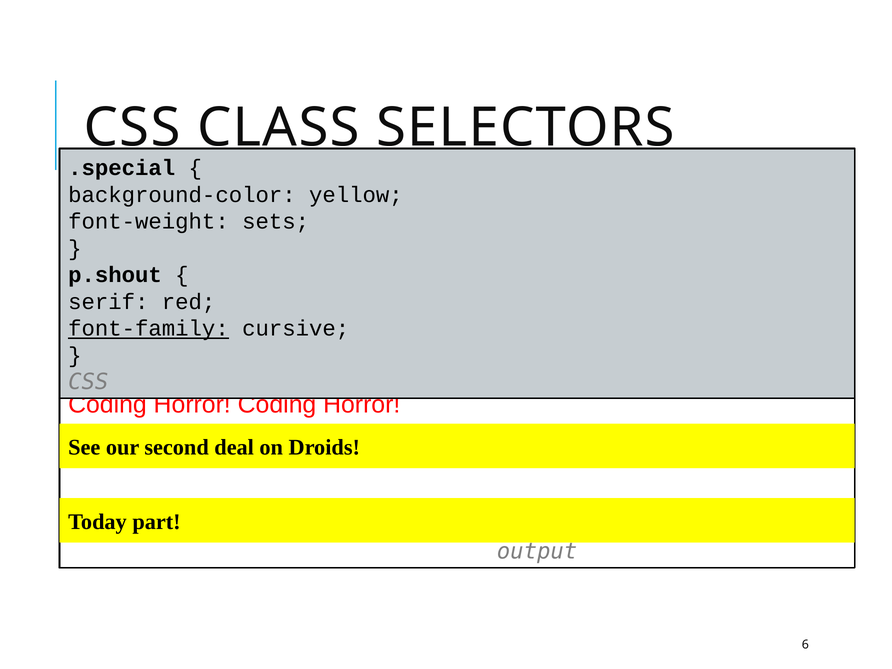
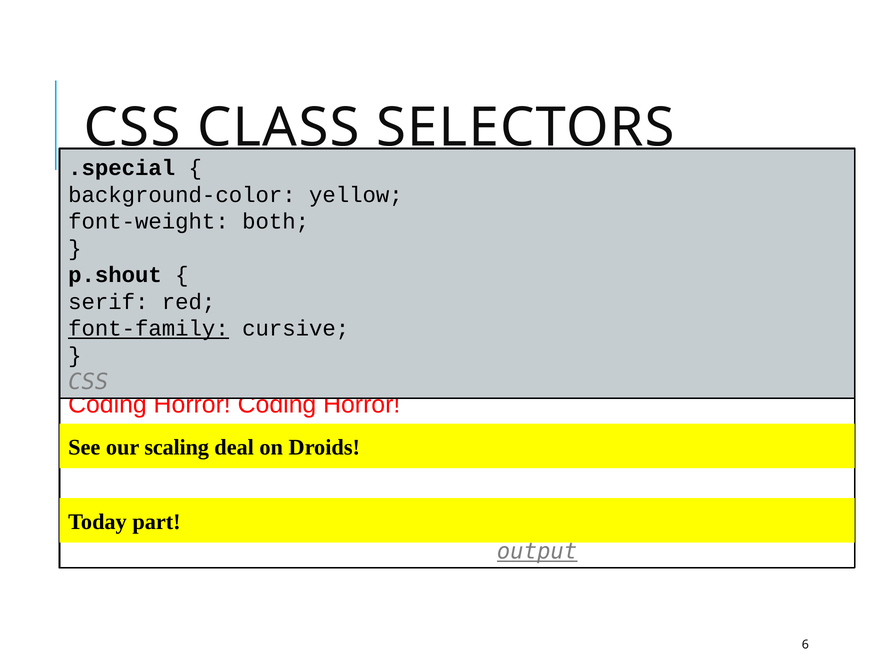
sets: sets -> both (276, 221)
second: second -> scaling (177, 448)
output underline: none -> present (537, 552)
